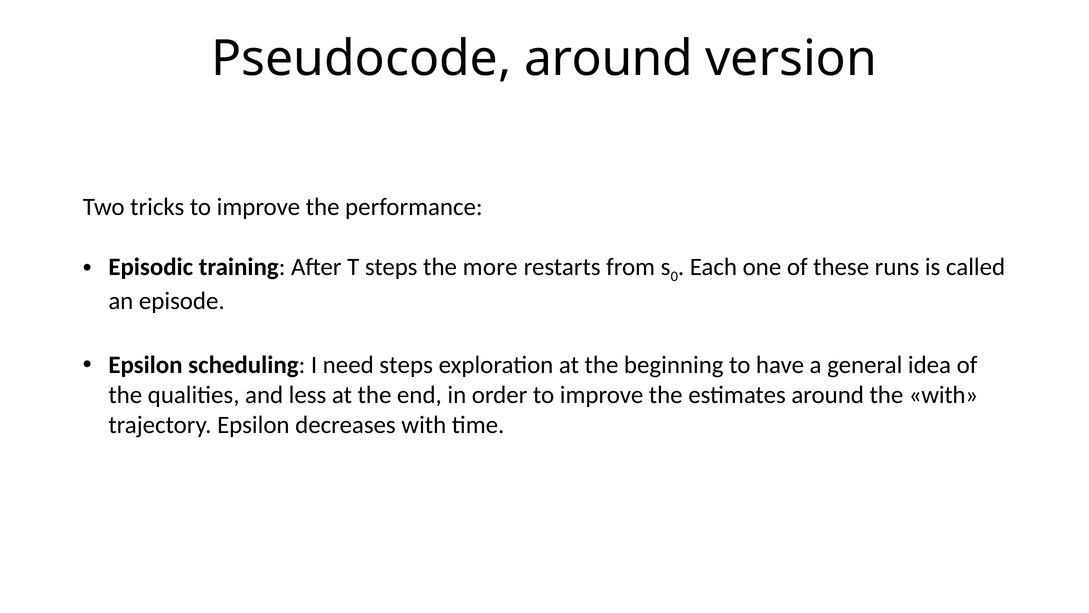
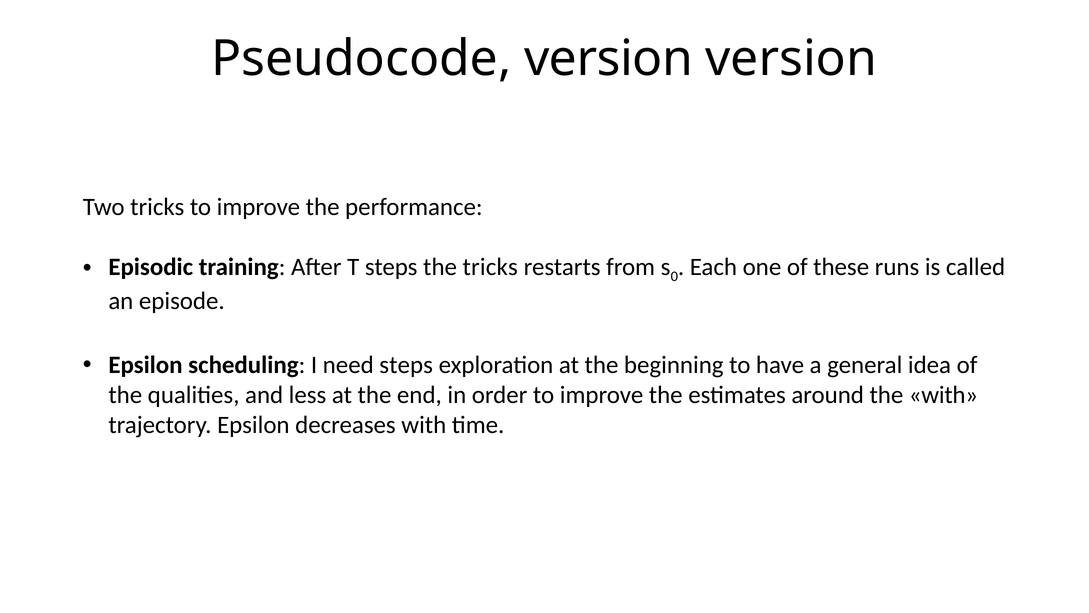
Pseudocode around: around -> version (609, 59)
the more: more -> tricks (490, 267)
